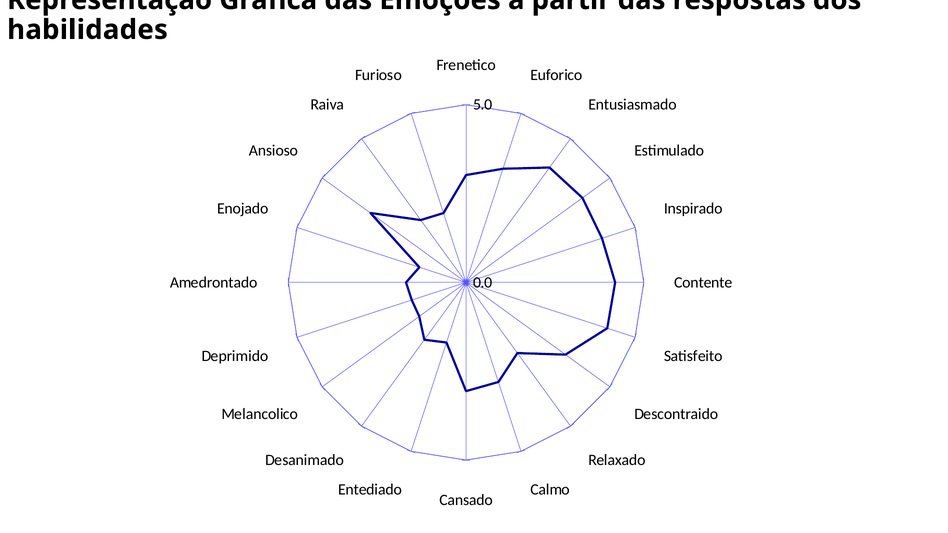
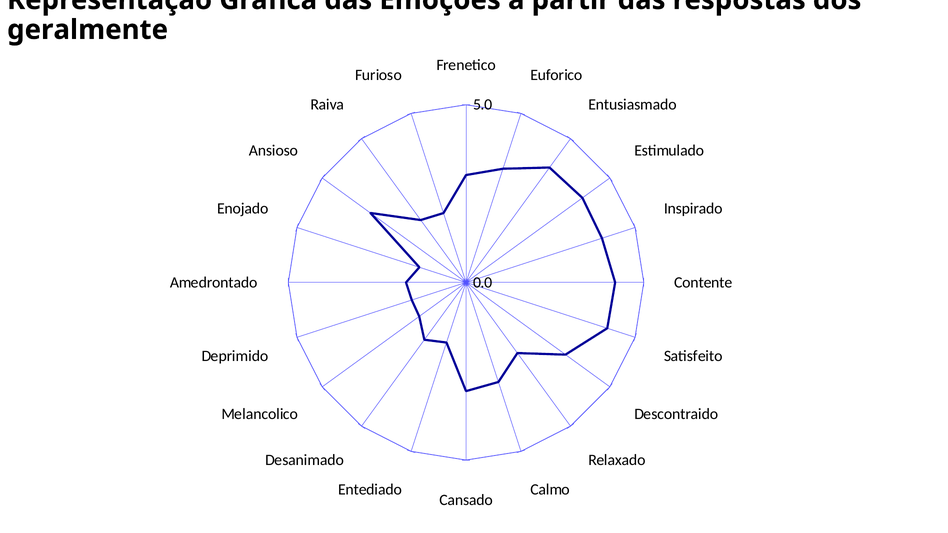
habilidades: habilidades -> geralmente (88, 30)
